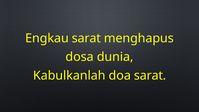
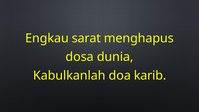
doa sarat: sarat -> karib (150, 75)
